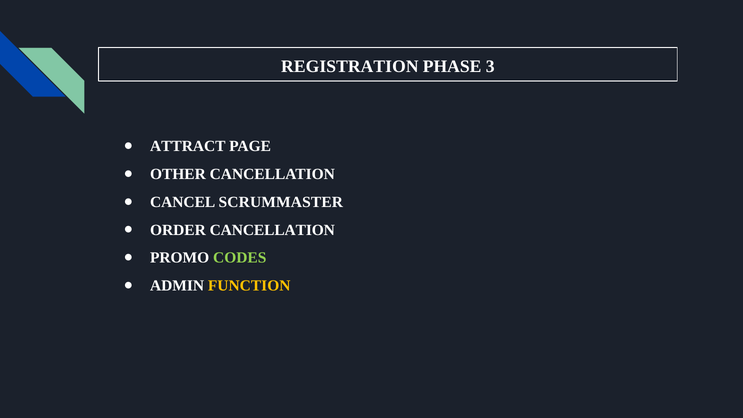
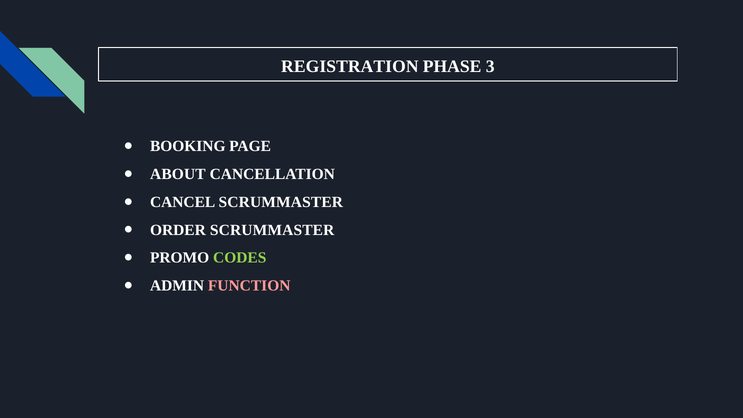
ATTRACT: ATTRACT -> BOOKING (188, 146)
OTHER: OTHER -> ABOUT (178, 174)
ORDER CANCELLATION: CANCELLATION -> SCRUMMASTER (272, 230)
FUNCTION colour: yellow -> pink (249, 286)
